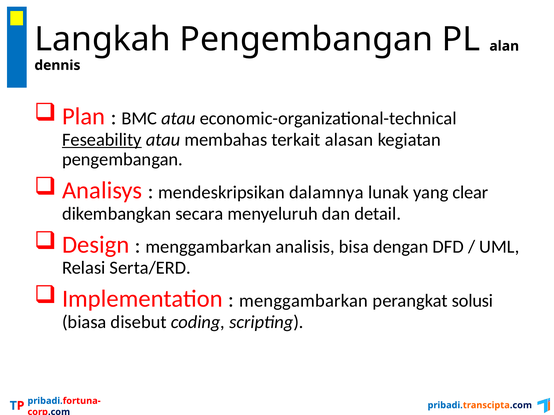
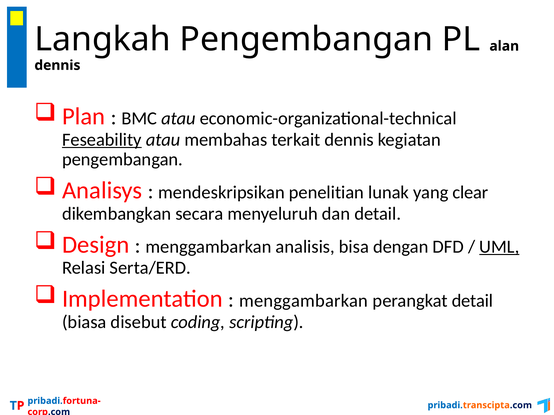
terkait alasan: alasan -> dennis (349, 140)
dalamnya: dalamnya -> penelitian (326, 193)
UML underline: none -> present (499, 247)
perangkat solusi: solusi -> detail (472, 301)
